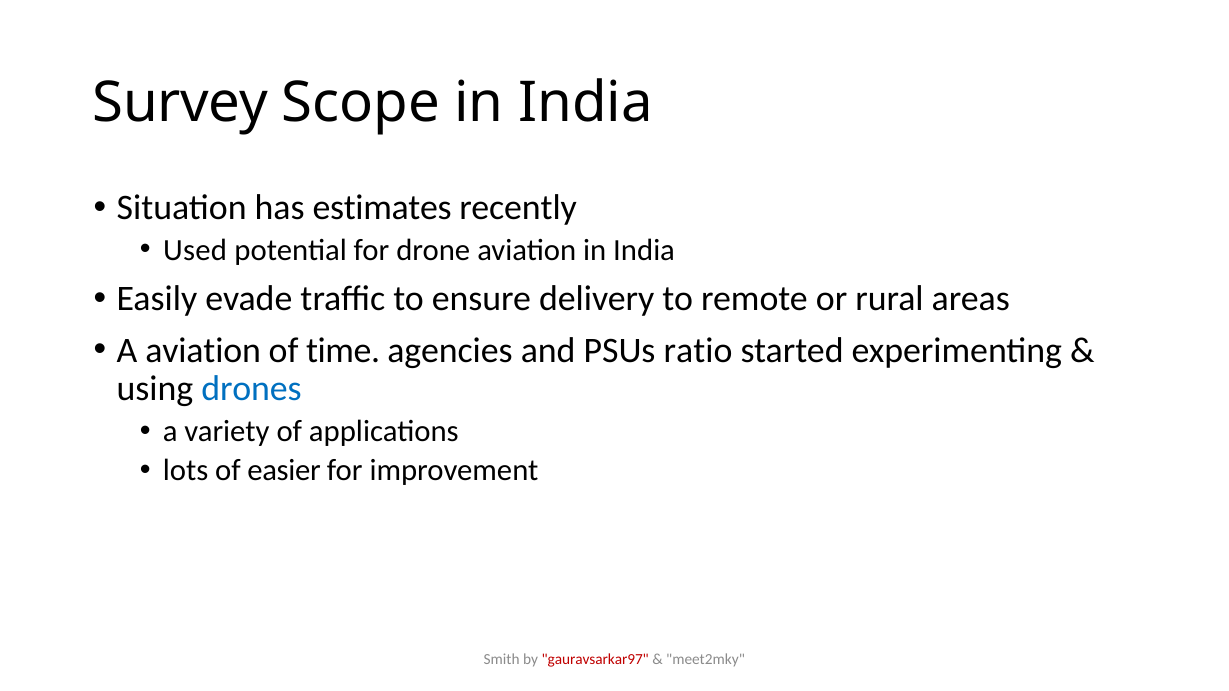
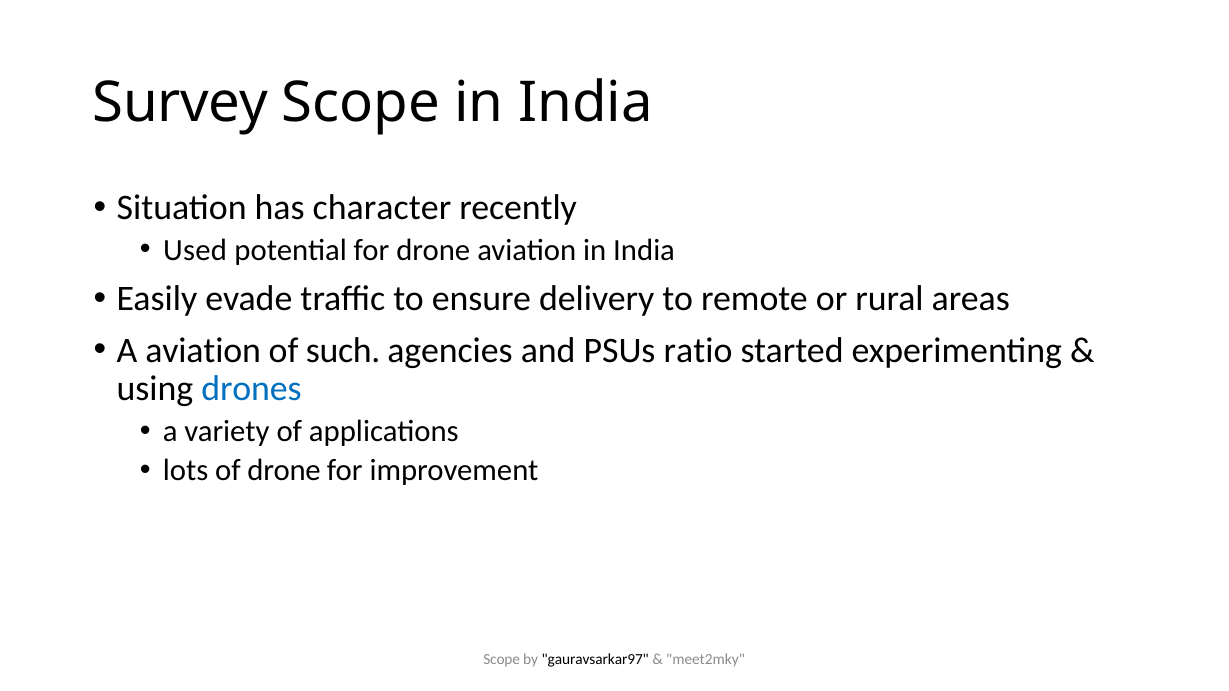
estimates: estimates -> character (382, 208)
time: time -> such (343, 350)
of easier: easier -> drone (284, 471)
Smith: Smith -> Scope (502, 660)
gauravsarkar97 colour: red -> black (595, 660)
